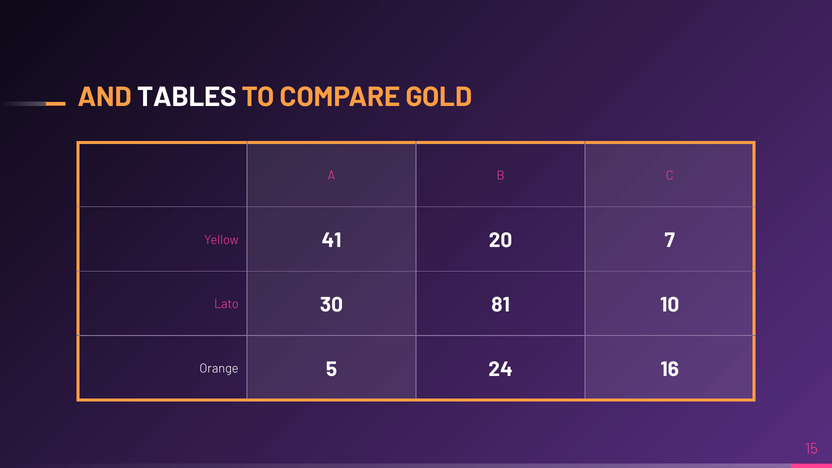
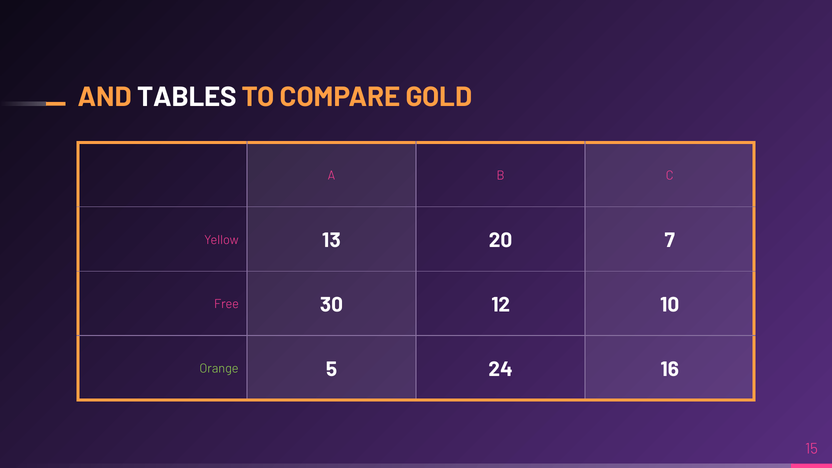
41: 41 -> 13 (331, 240)
Lato: Lato -> Free (226, 304)
81: 81 -> 12 (501, 305)
Orange colour: white -> light green (219, 369)
